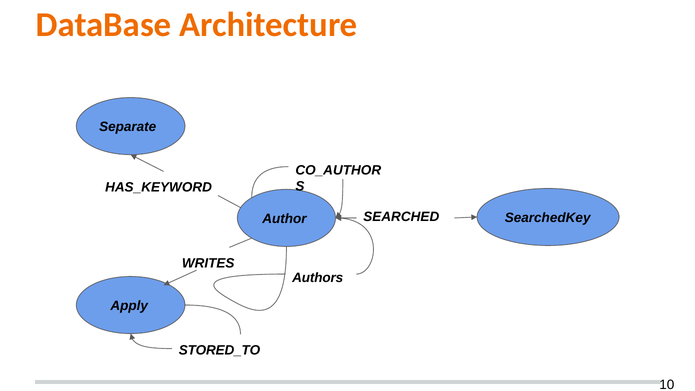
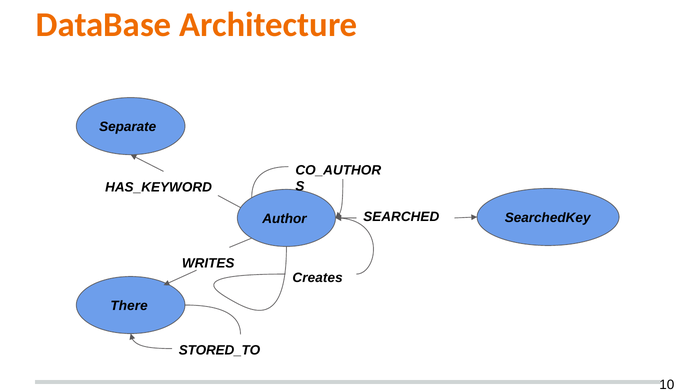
Authors: Authors -> Creates (318, 278)
Apply: Apply -> There (129, 306)
